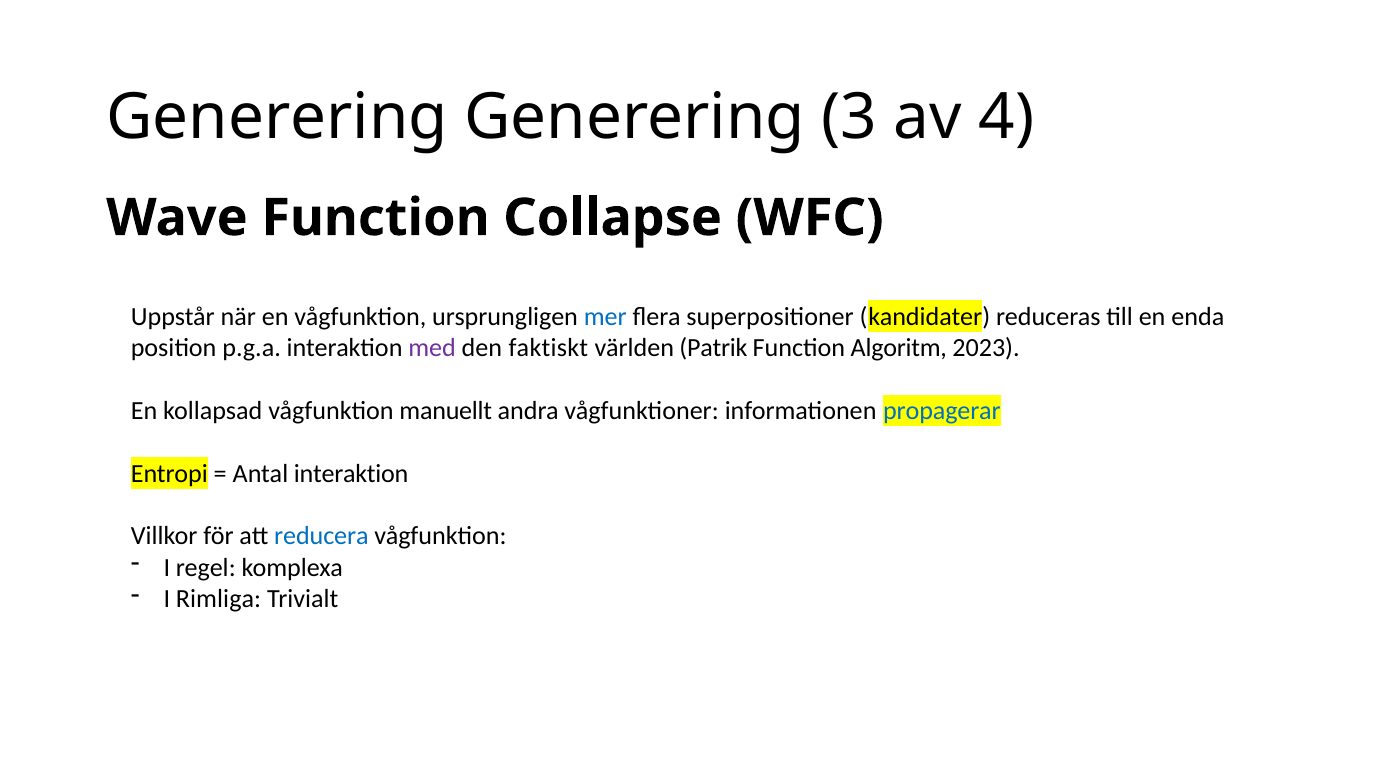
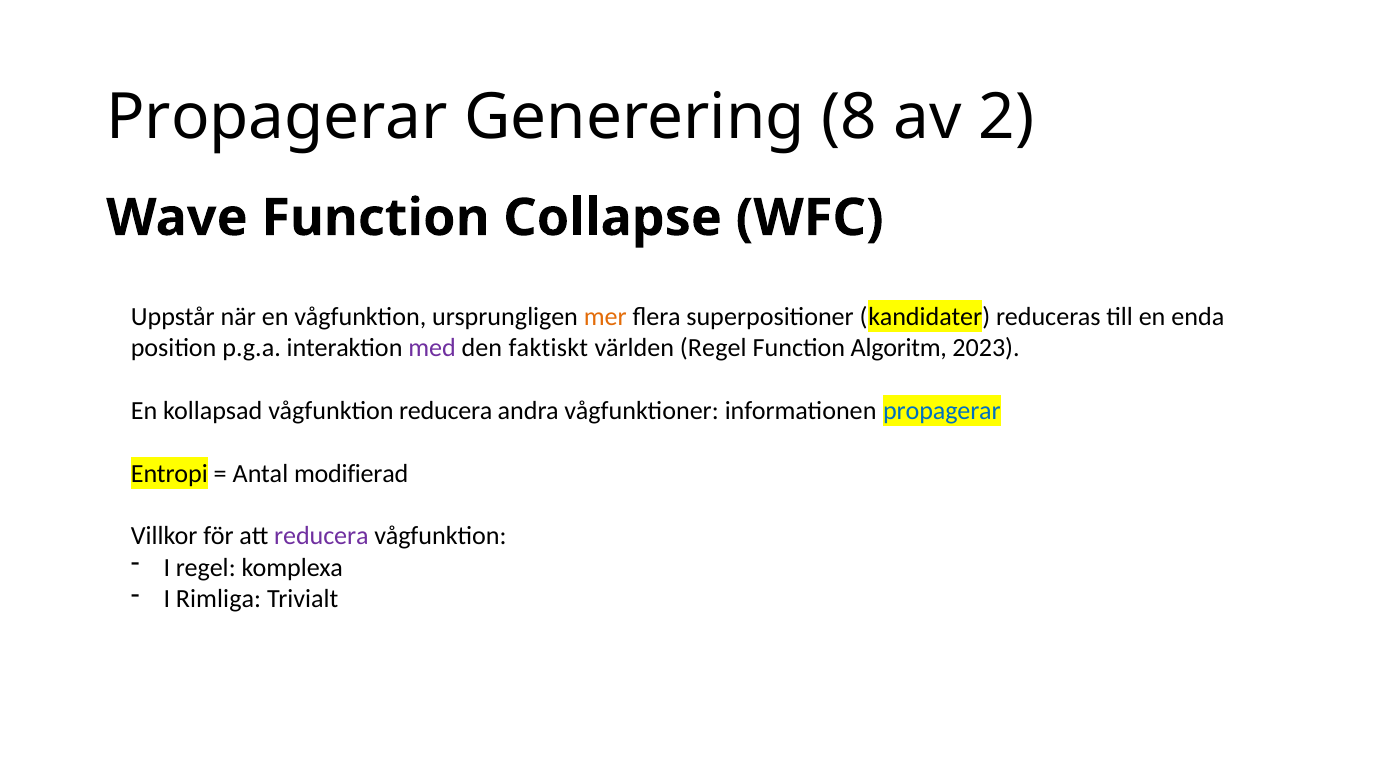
Generering: Generering -> Propagerar (277, 117)
3: 3 -> 8 (850, 117)
4: 4 -> 2 (1007, 117)
mer colour: blue -> orange (605, 316)
världen Patrik: Patrik -> Regel (713, 348)
vågfunktion manuellt: manuellt -> reducera (446, 410)
Antal interaktion: interaktion -> modifierad (351, 473)
reducera colour: blue -> purple (321, 536)
